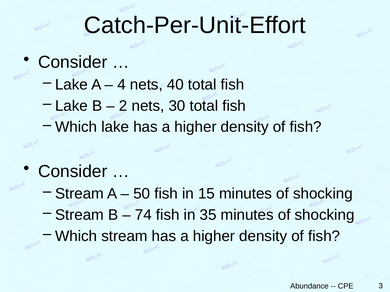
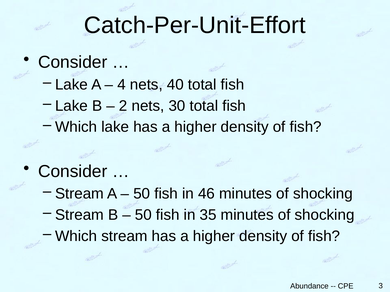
15: 15 -> 46 (206, 194)
74: 74 -> 50 (143, 215)
